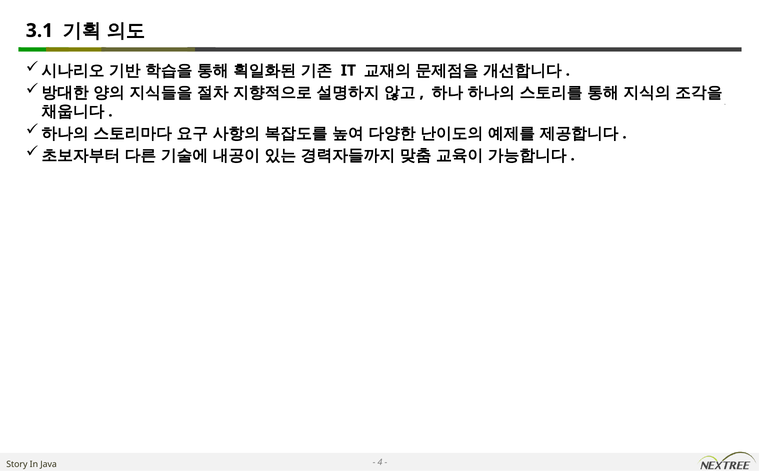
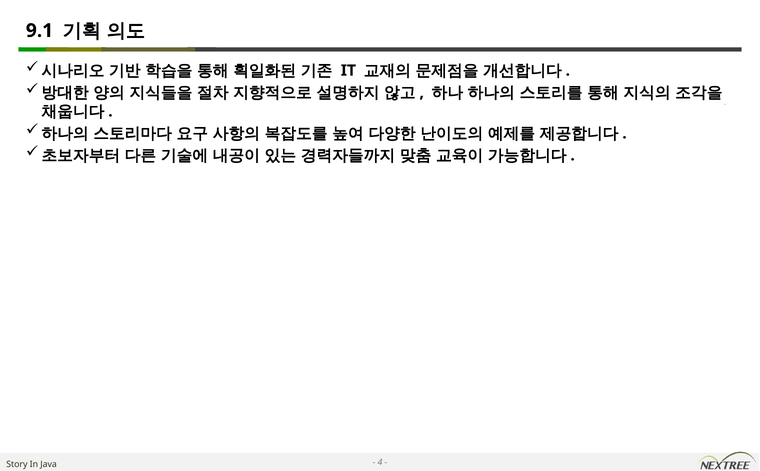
3.1: 3.1 -> 9.1 (40, 31)
